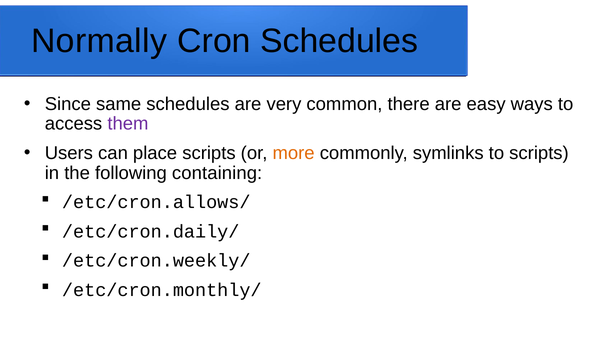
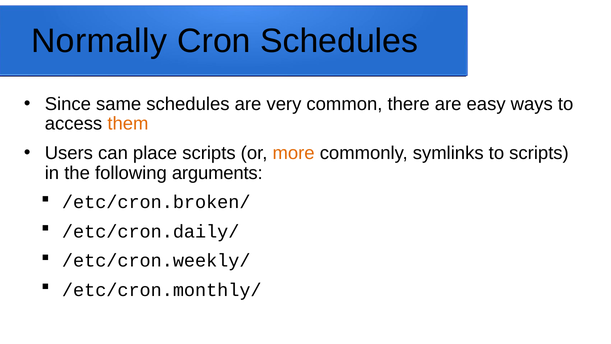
them colour: purple -> orange (128, 124)
containing: containing -> arguments (217, 173)
/etc/cron.allows/: /etc/cron.allows/ -> /etc/cron.broken/ (156, 202)
